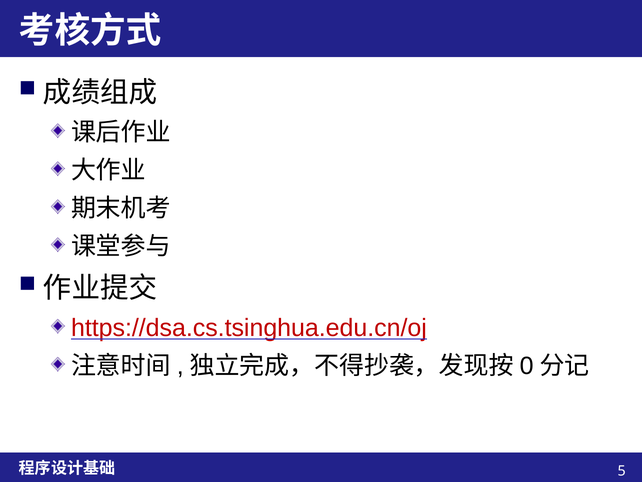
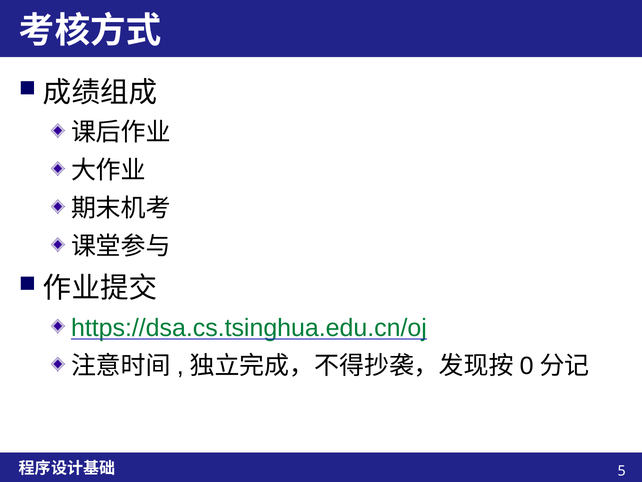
https://dsa.cs.tsinghua.edu.cn/oj colour: red -> green (249, 328)
